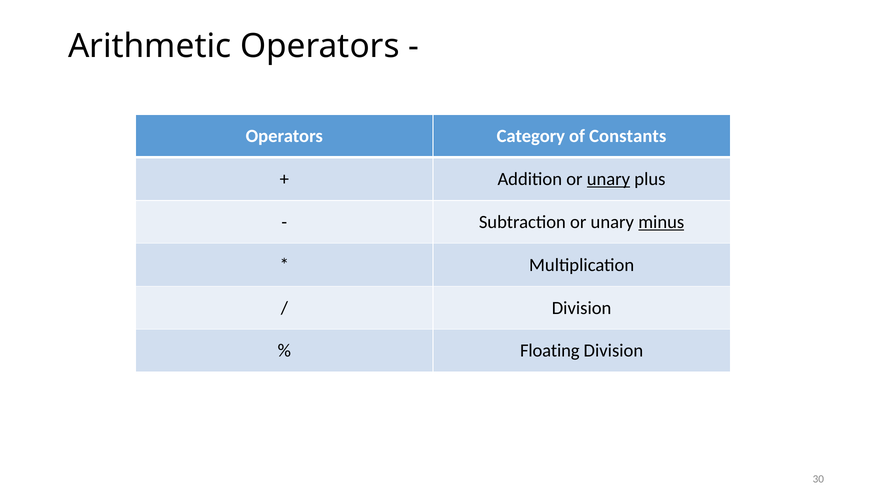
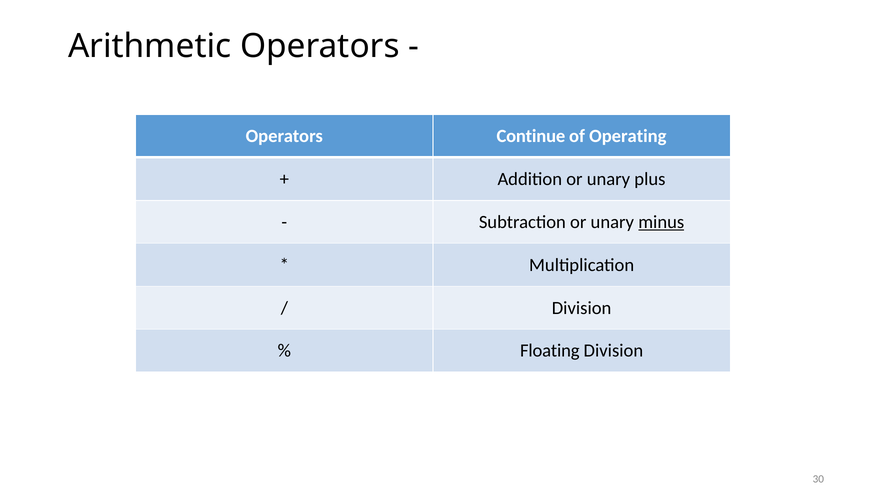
Category: Category -> Continue (531, 136)
Constants: Constants -> Operating (628, 136)
unary underline: present -> none (608, 179)
